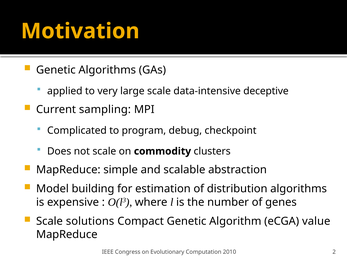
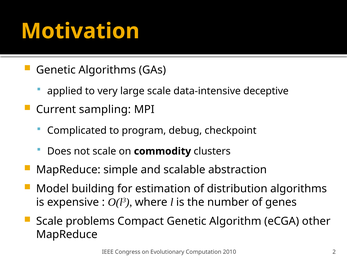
solutions: solutions -> problems (90, 221)
value: value -> other (316, 221)
